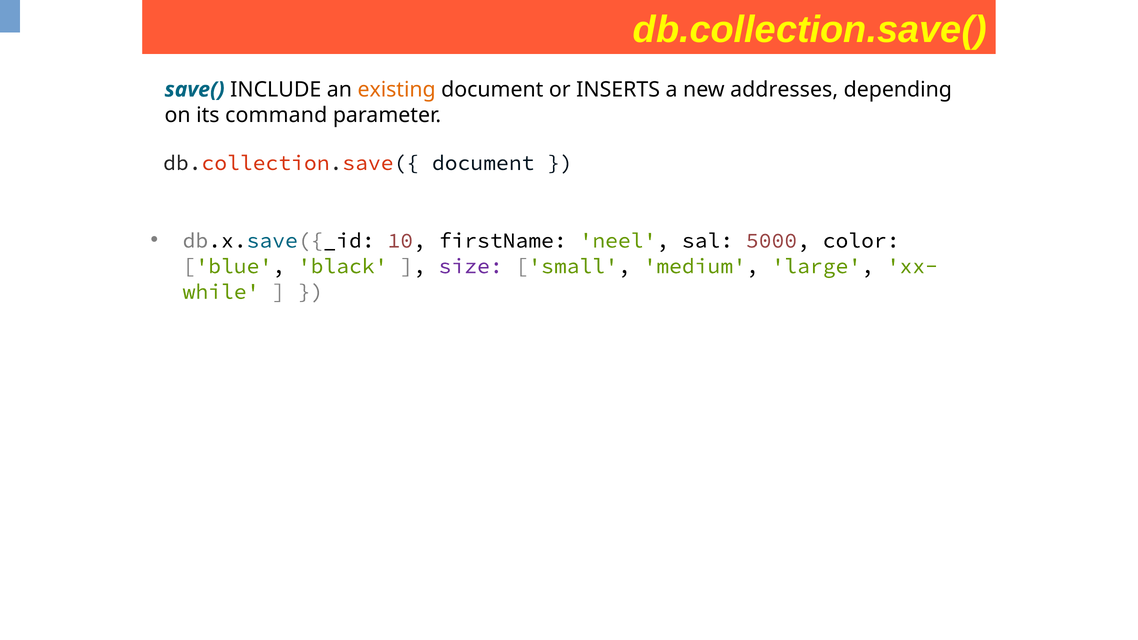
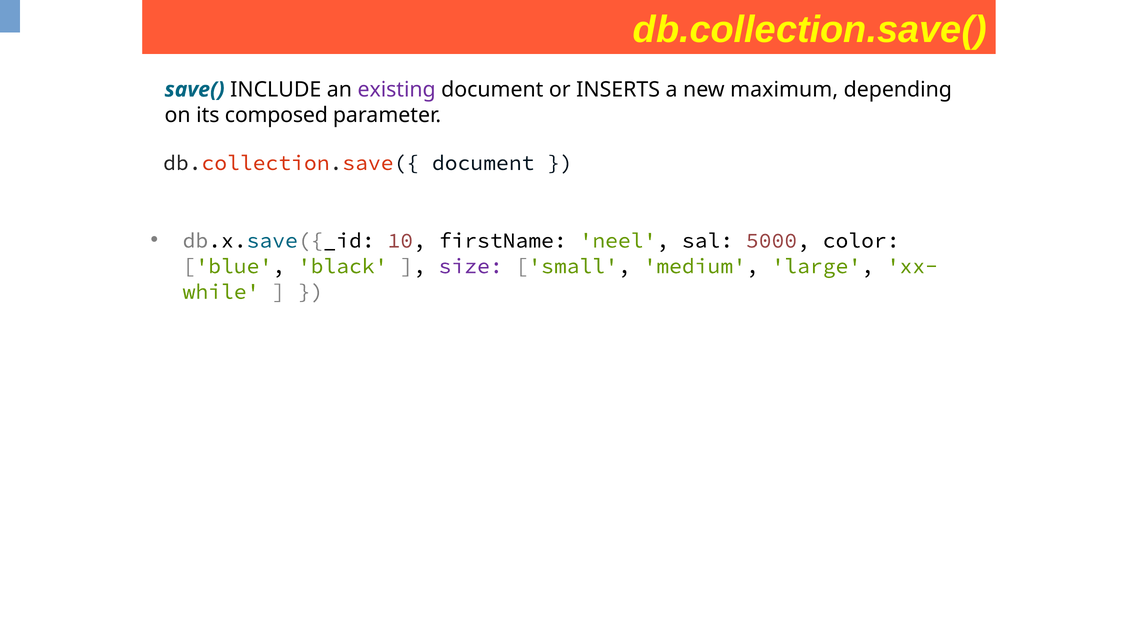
existing colour: orange -> purple (397, 90)
addresses: addresses -> maximum (784, 90)
command: command -> composed (276, 115)
